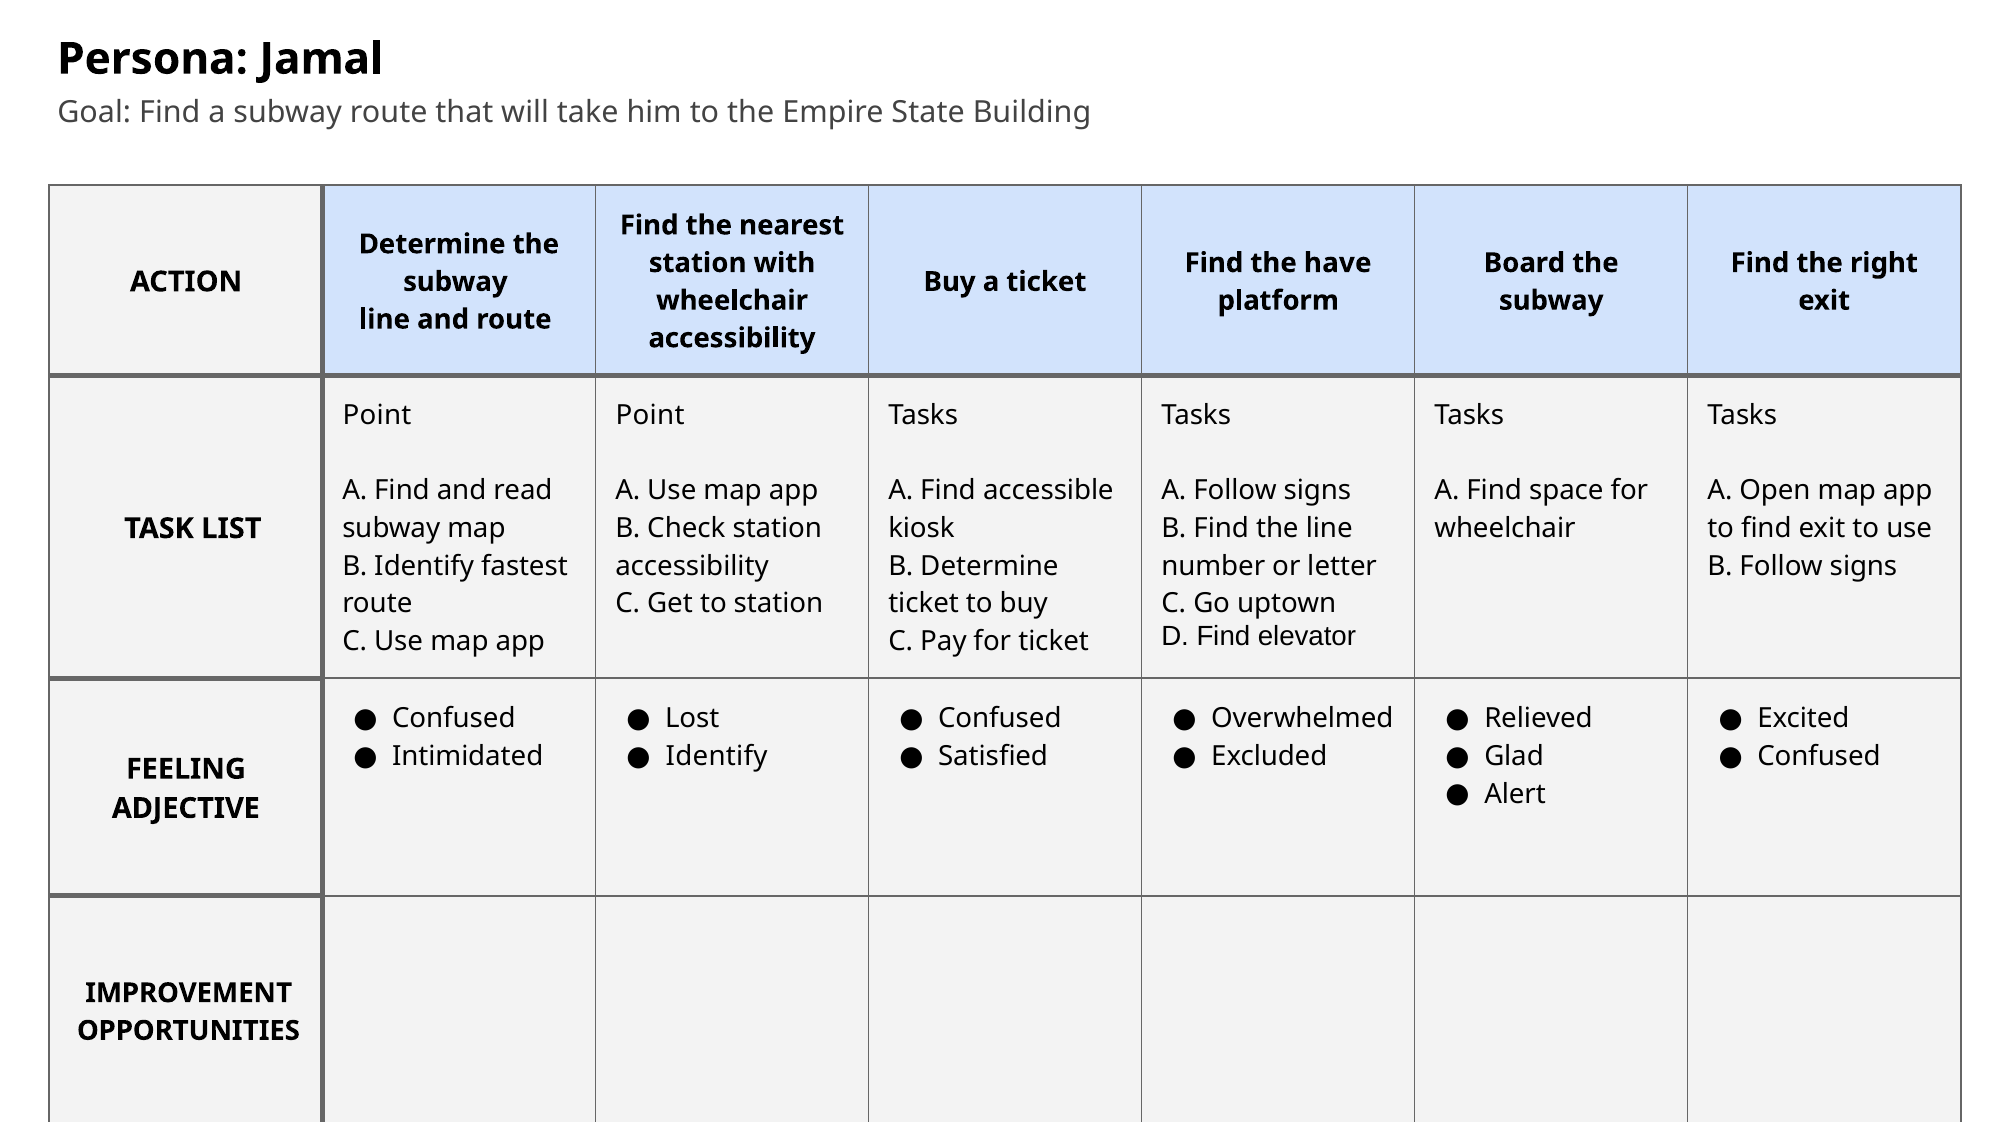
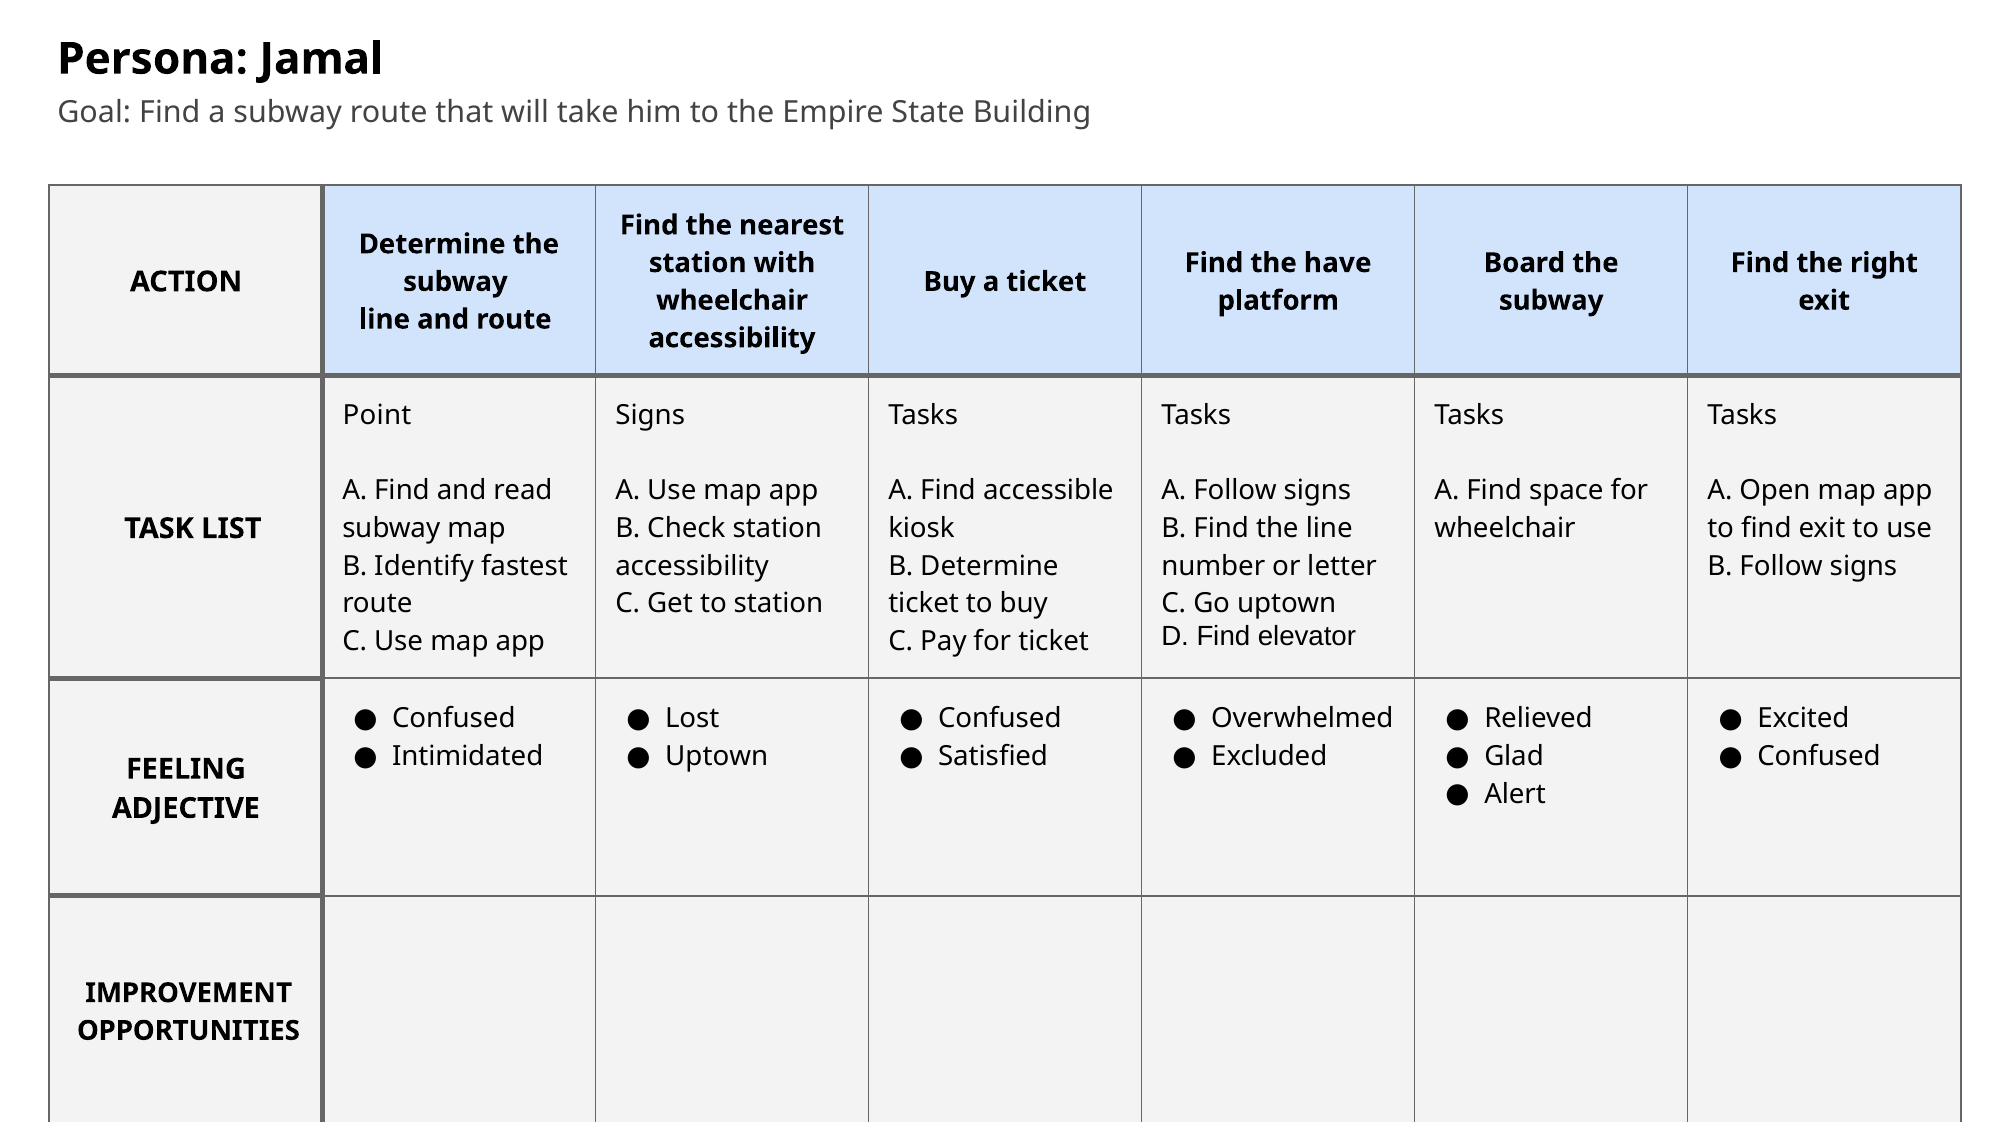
Point: Point -> Signs (650, 415)
Identify: Identify -> Uptown (717, 756)
